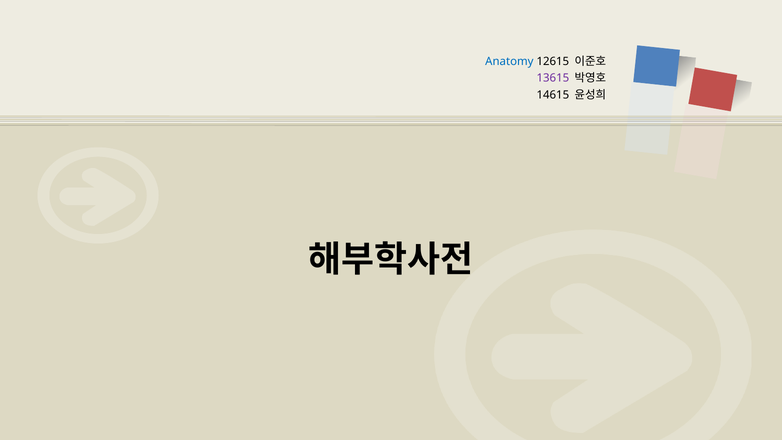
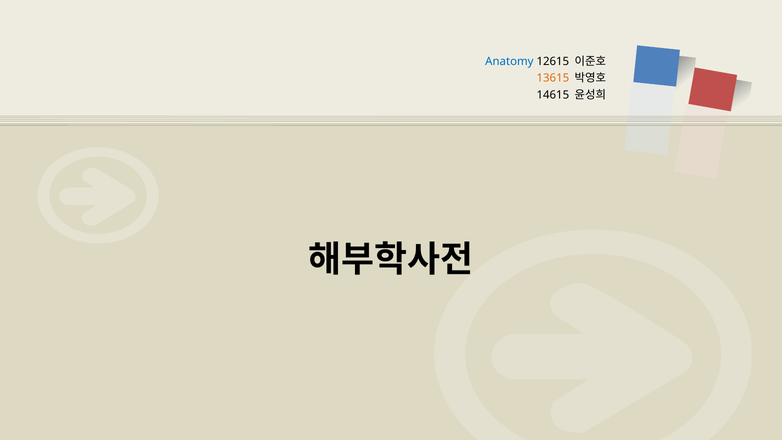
13615 colour: purple -> orange (553, 78)
